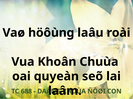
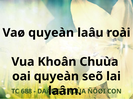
Vaø höôùng: höôùng -> quyeàn (51, 33)
